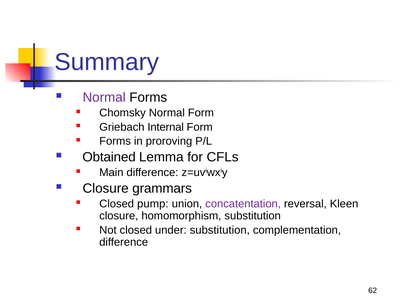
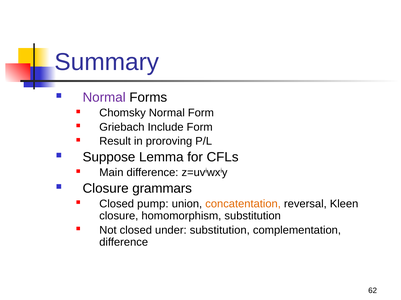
Internal: Internal -> Include (166, 127)
Forms: Forms -> Result (115, 142)
Obtained: Obtained -> Suppose (109, 158)
concatentation colour: purple -> orange (243, 204)
